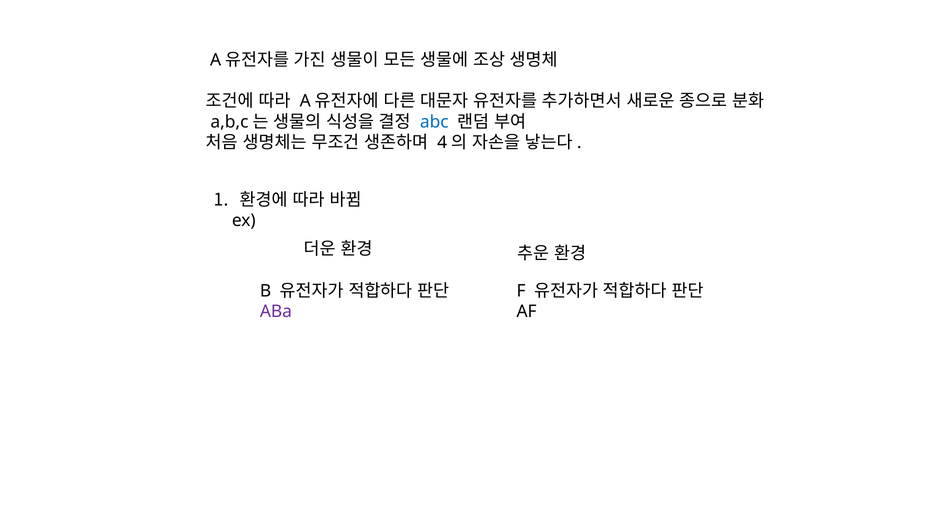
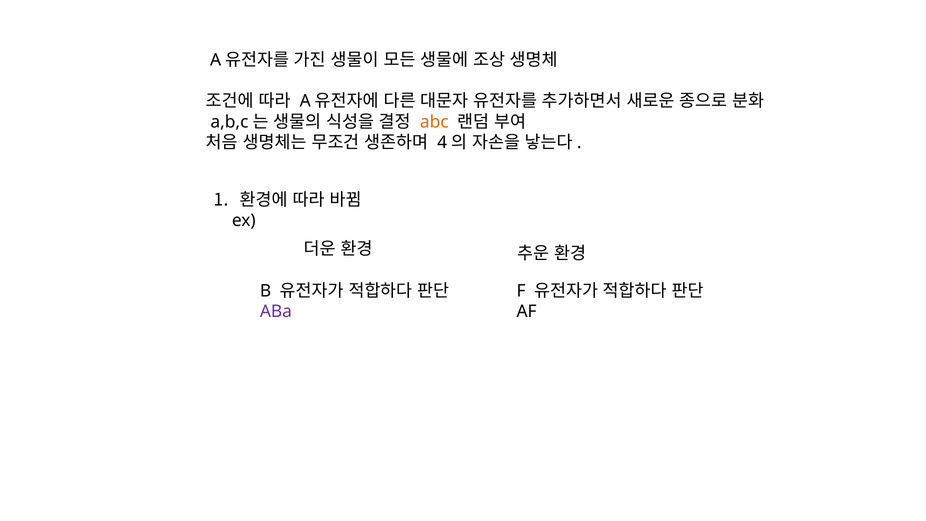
abc colour: blue -> orange (434, 122)
